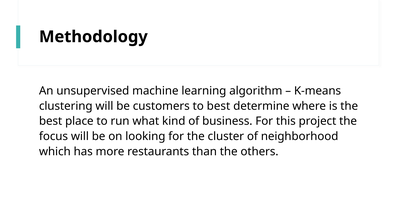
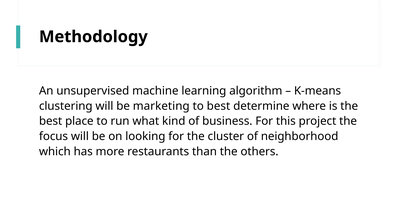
customers: customers -> marketing (161, 106)
